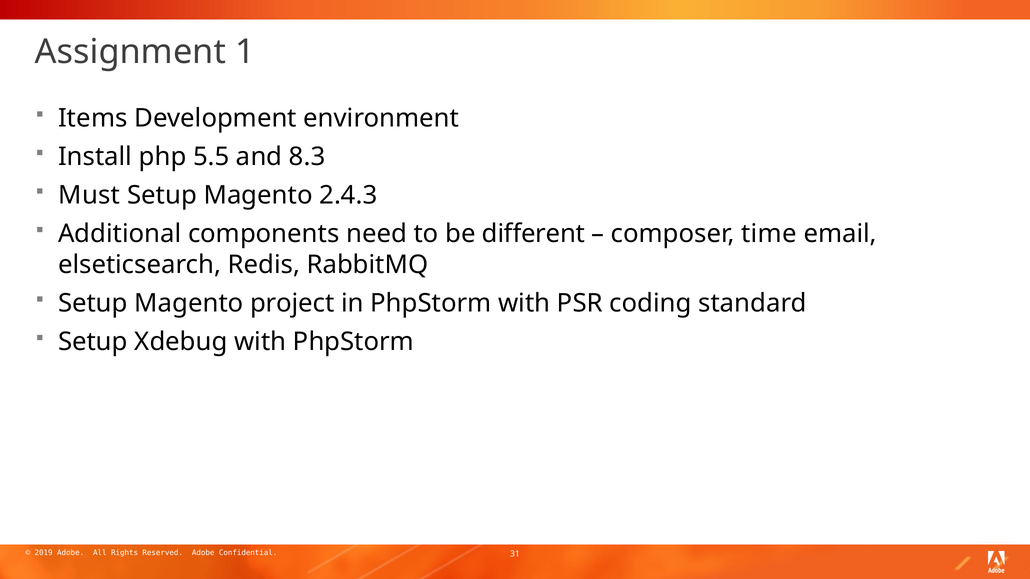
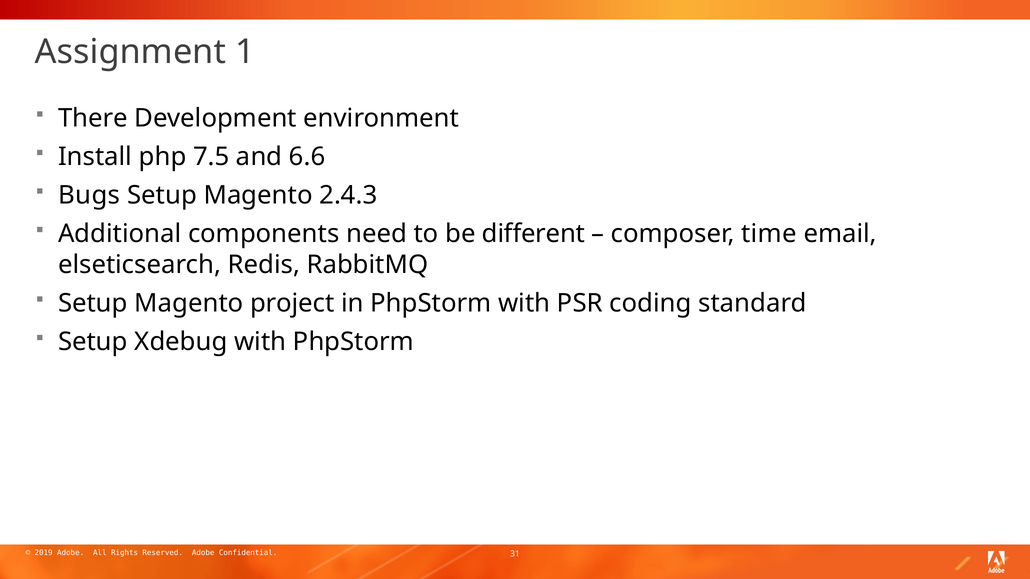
Items: Items -> There (93, 118)
5.5: 5.5 -> 7.5 (211, 157)
8.3: 8.3 -> 6.6 (307, 157)
Must: Must -> Bugs (89, 196)
